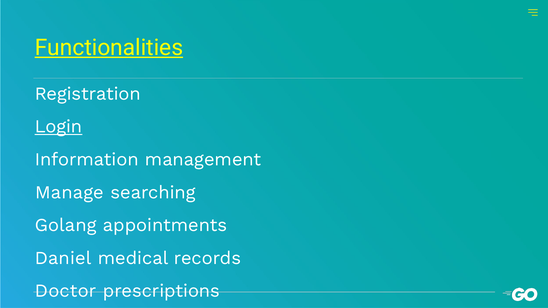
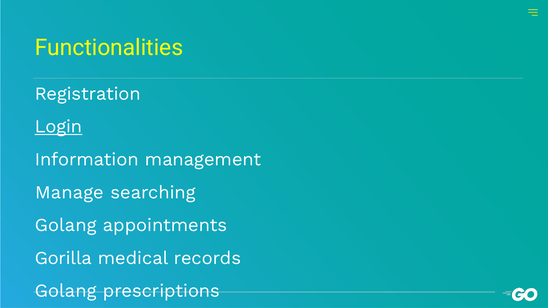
Functionalities underline: present -> none (109, 48)
Daniel: Daniel -> Gorilla (63, 258)
Doctor: Doctor -> Golang (66, 291)
